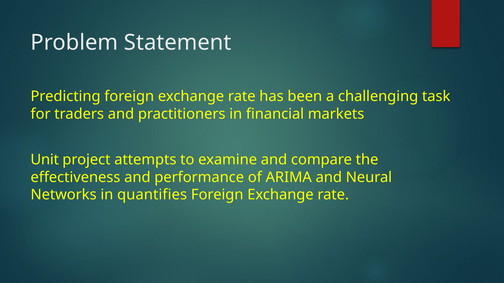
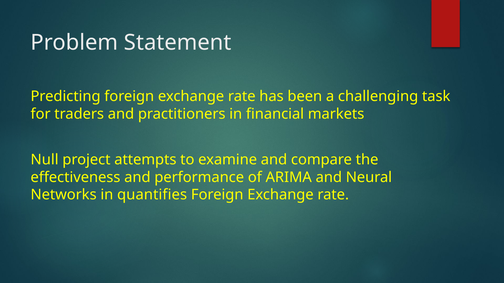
Unit: Unit -> Null (45, 160)
